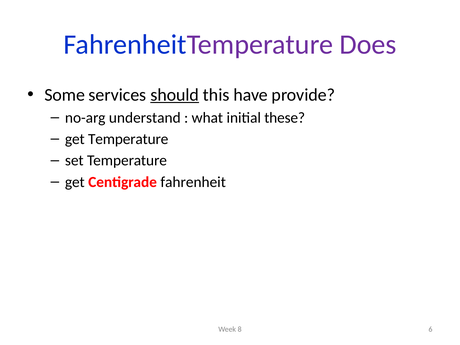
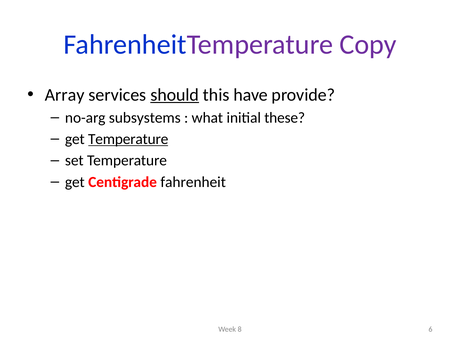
Does: Does -> Copy (368, 45)
Some: Some -> Array (65, 95)
understand: understand -> subsystems (145, 118)
Temperature underline: none -> present (128, 139)
